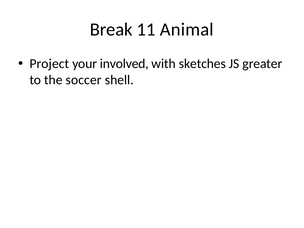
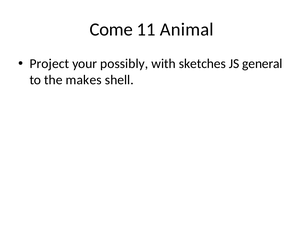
Break: Break -> Come (111, 29)
involved: involved -> possibly (124, 64)
greater: greater -> general (262, 64)
soccer: soccer -> makes (84, 80)
